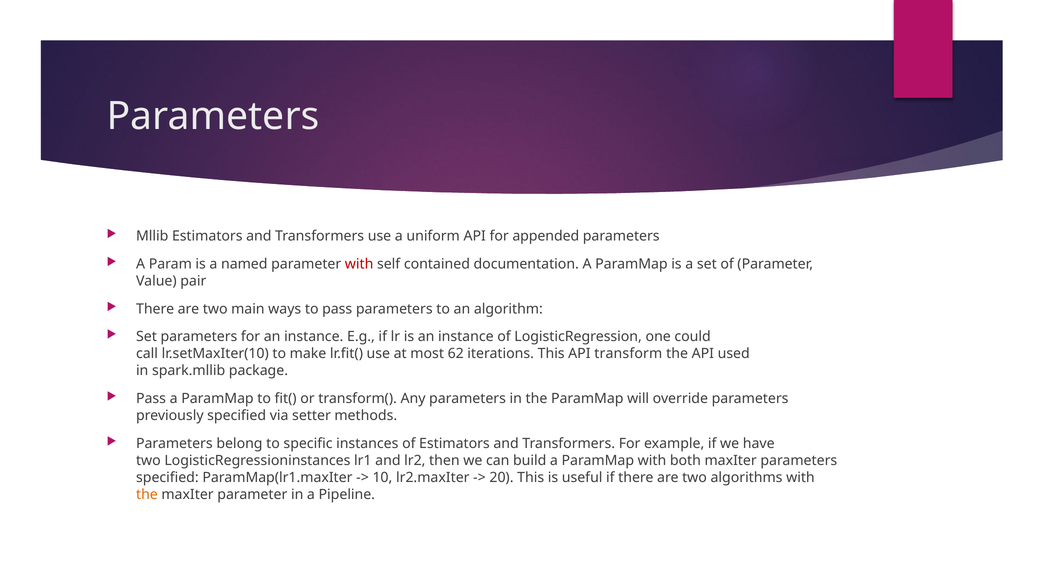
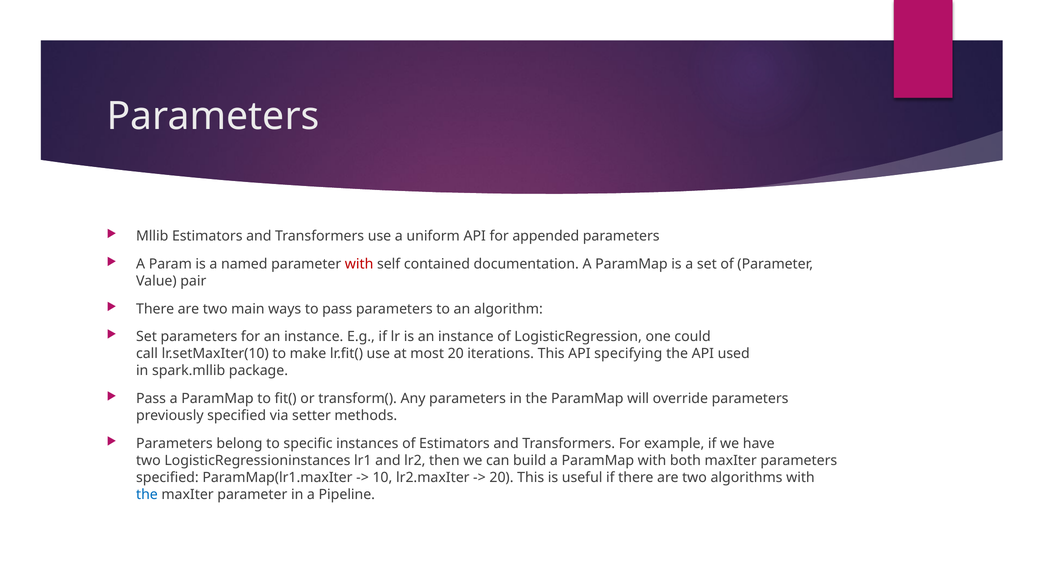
most 62: 62 -> 20 (456, 354)
transform: transform -> specifying (628, 354)
the colour: orange -> blue (147, 495)
